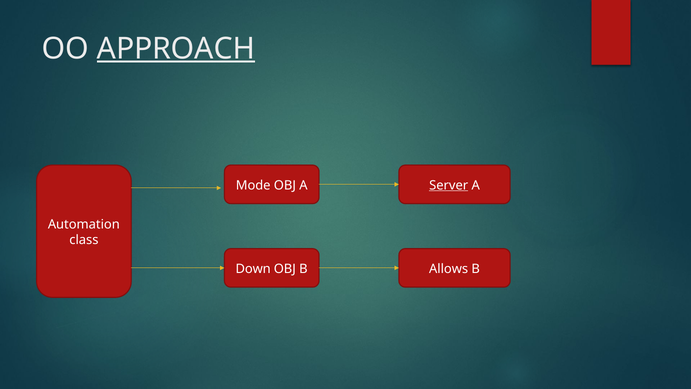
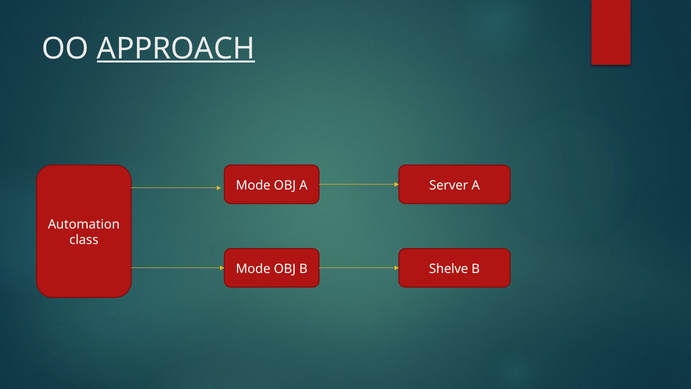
Server underline: present -> none (449, 185)
Down: Down -> Mode (253, 269)
Allows: Allows -> Shelve (449, 269)
